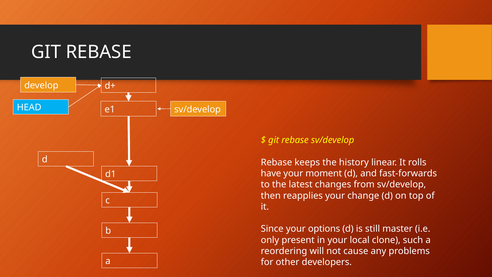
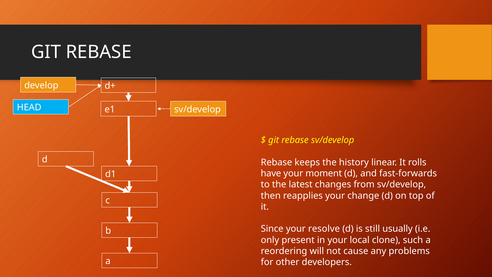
options: options -> resolve (324, 229)
master: master -> usually (398, 229)
